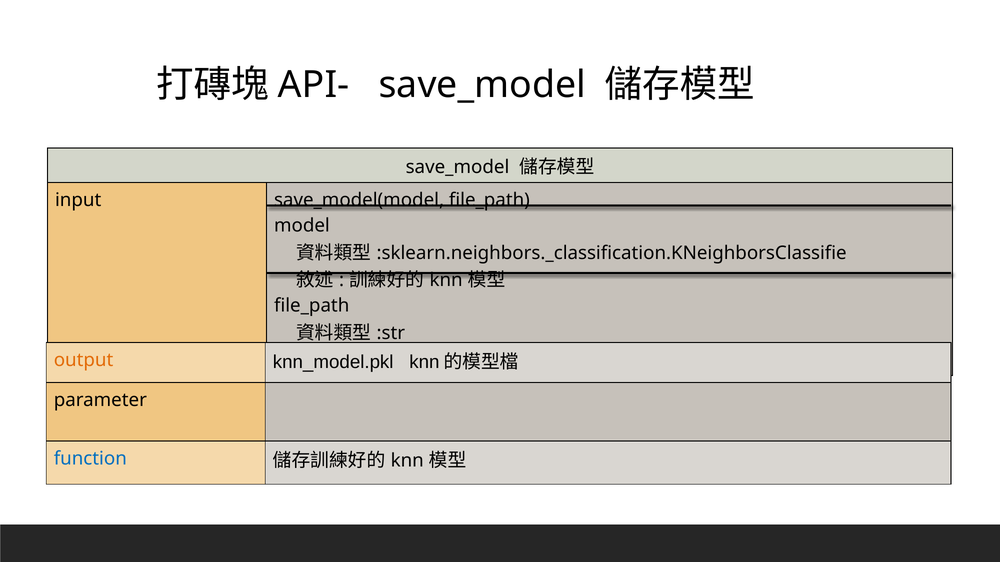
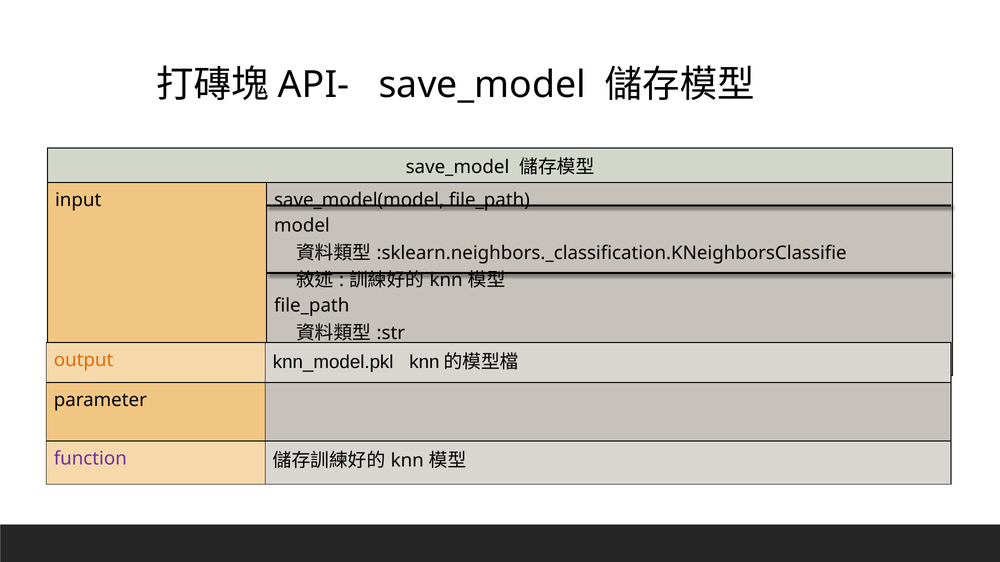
function colour: blue -> purple (90, 459)
